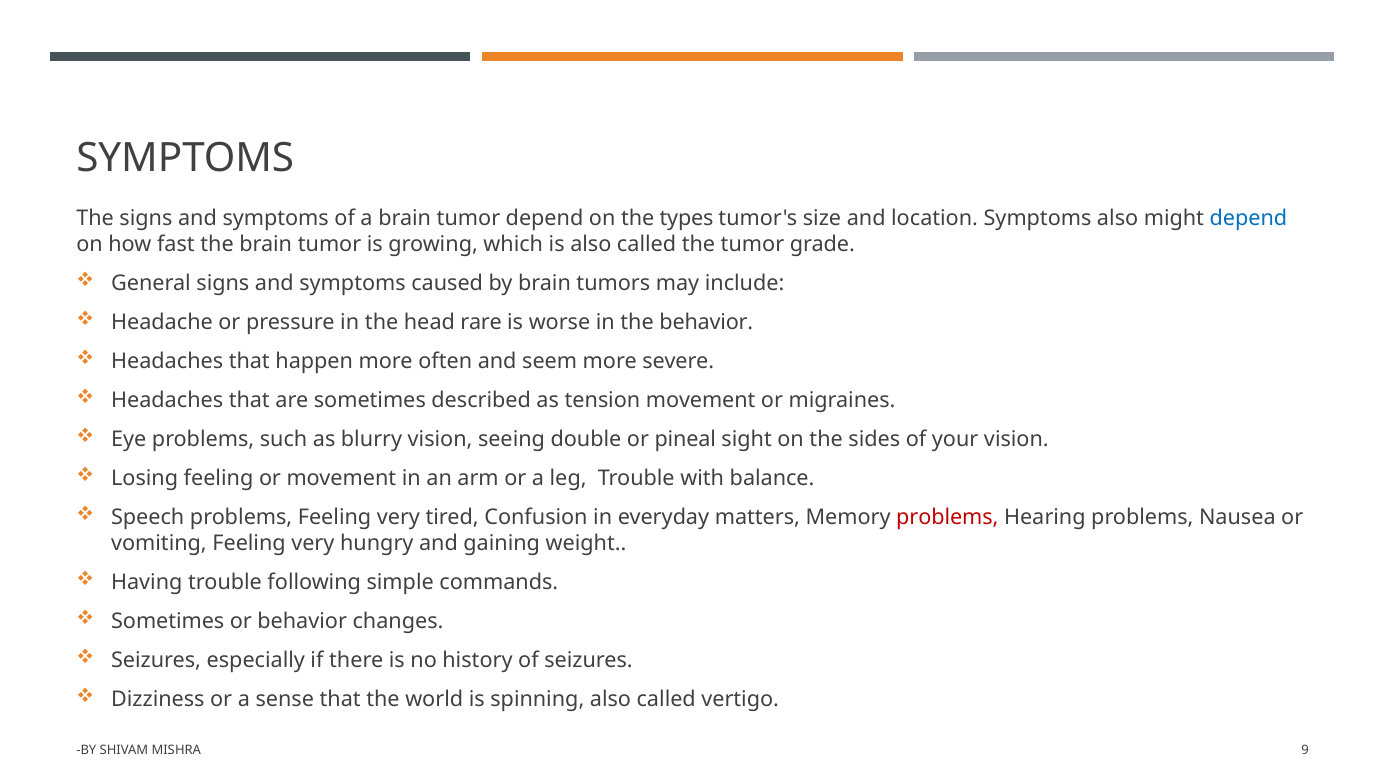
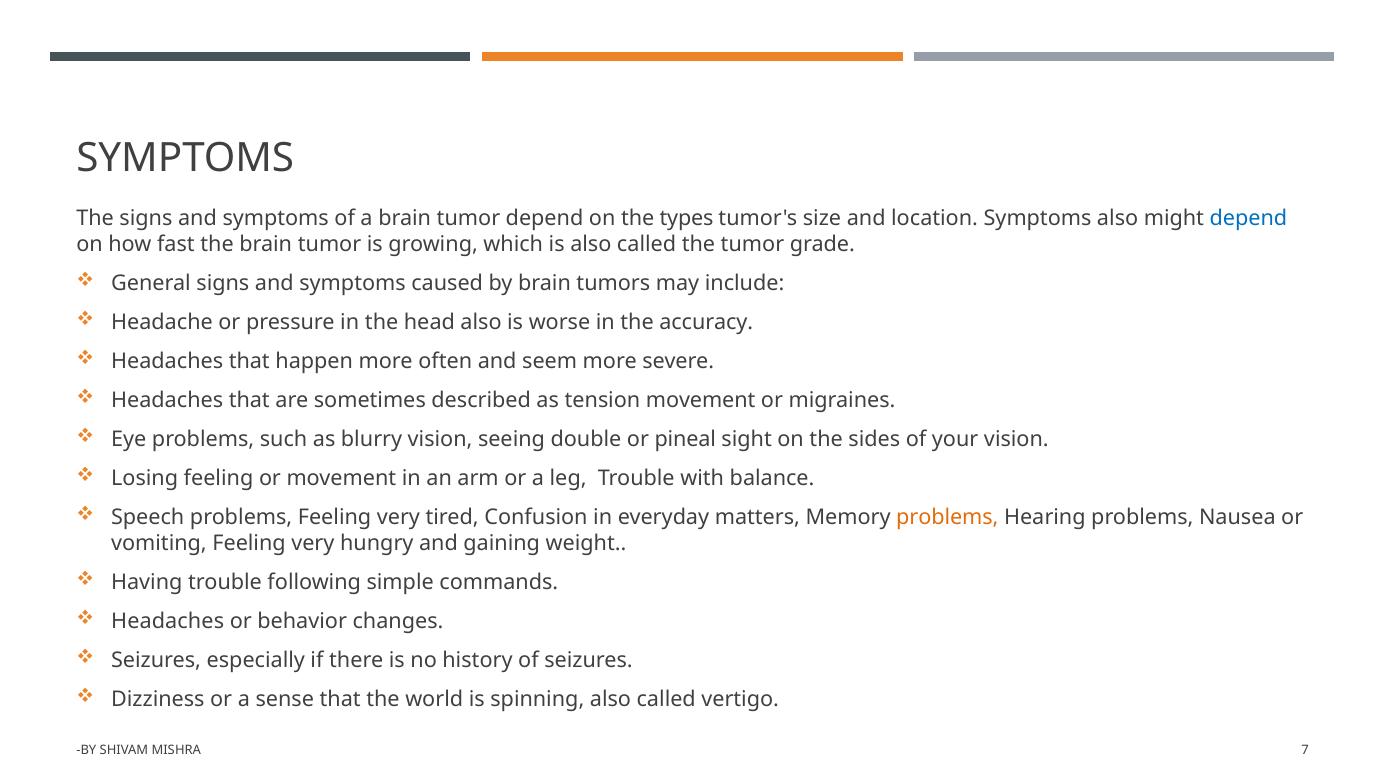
head rare: rare -> also (481, 322)
the behavior: behavior -> accuracy (706, 322)
problems colour: red -> orange (947, 517)
Sometimes: Sometimes -> Headaches (168, 621)
9: 9 -> 7 (1305, 750)
